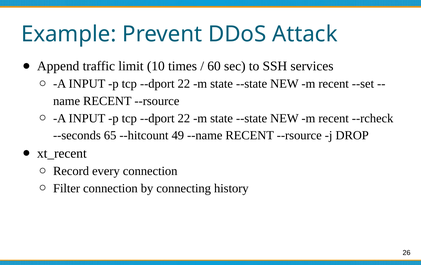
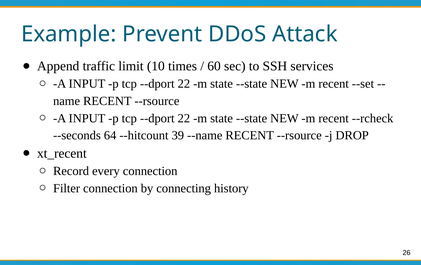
65: 65 -> 64 (110, 136)
49: 49 -> 39 (178, 136)
